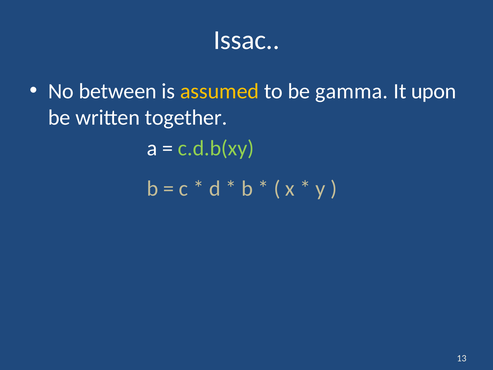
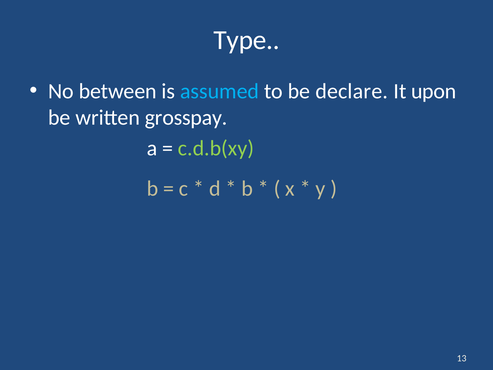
Issac: Issac -> Type (247, 40)
assumed colour: yellow -> light blue (220, 91)
gamma: gamma -> declare (352, 91)
together: together -> grosspay (186, 117)
